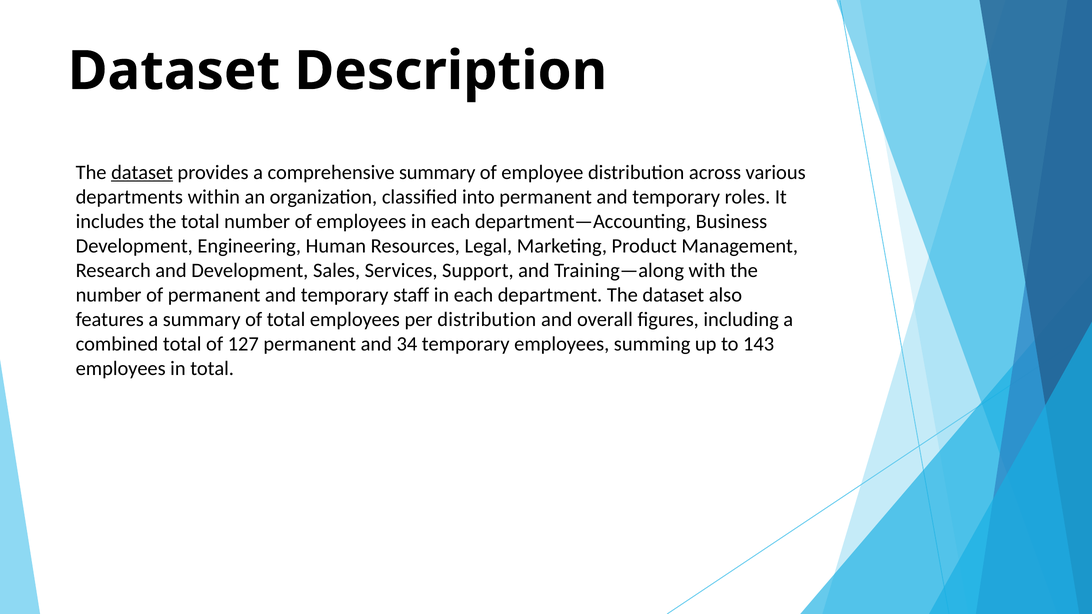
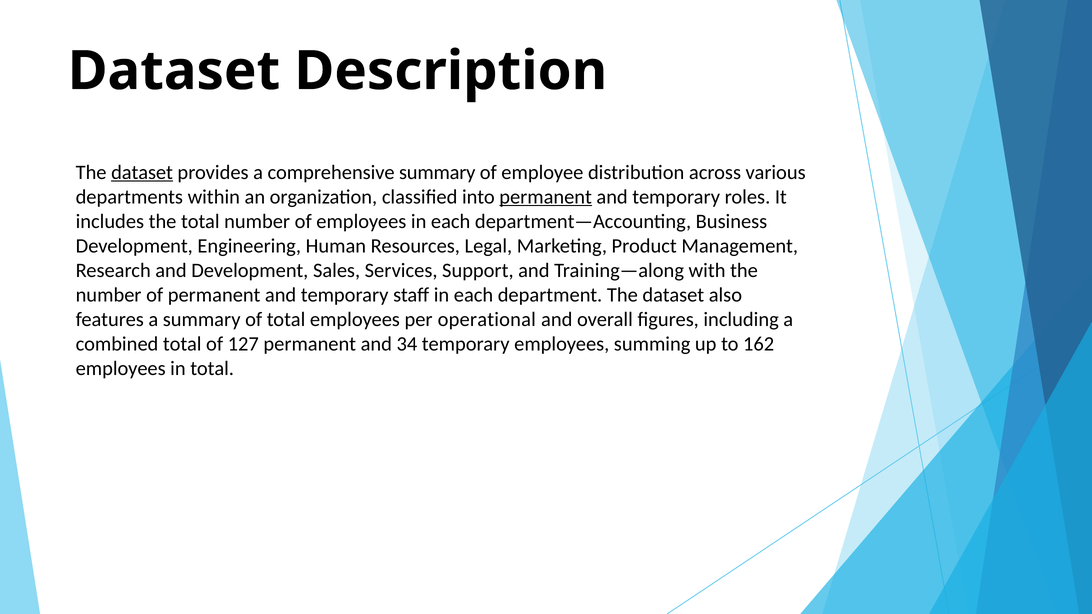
permanent underline: none -> present (546, 197)
per distribution: distribution -> operational (487, 320)
143: 143 -> 162 (759, 344)
